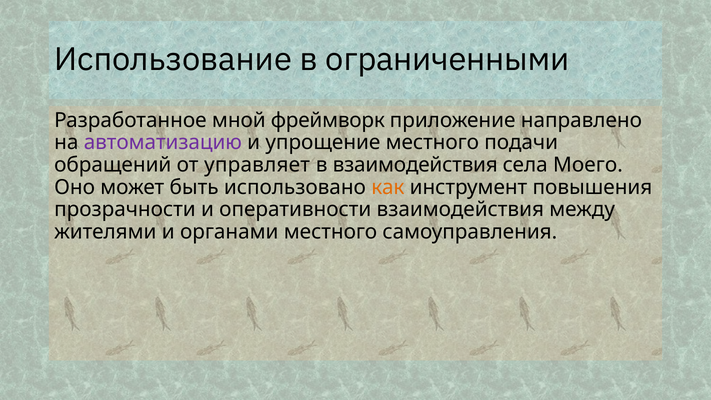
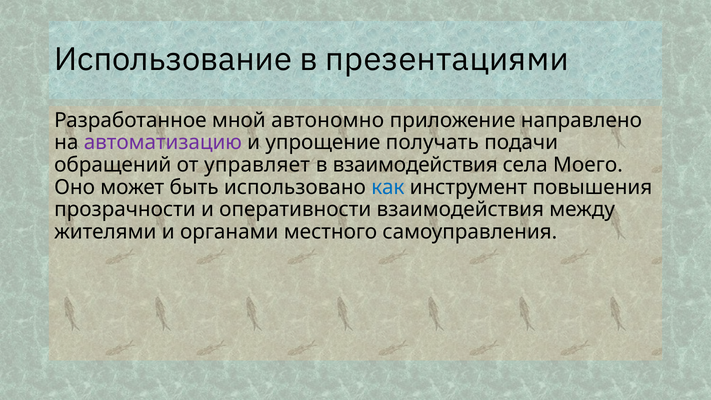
ограниченными: ограниченными -> презентациями (447, 60)
фреймворк: фреймворк -> автономно (328, 120)
упрощение местного: местного -> получать (432, 143)
как colour: orange -> blue (388, 187)
